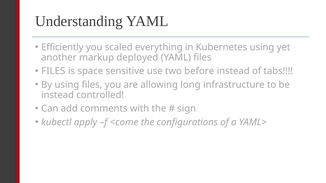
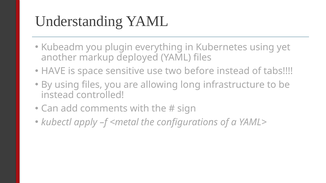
Efficiently: Efficiently -> Kubeadm (62, 47)
scaled: scaled -> plugin (119, 47)
FILES: FILES -> HAVE (53, 71)
<come: <come -> <metal (124, 122)
